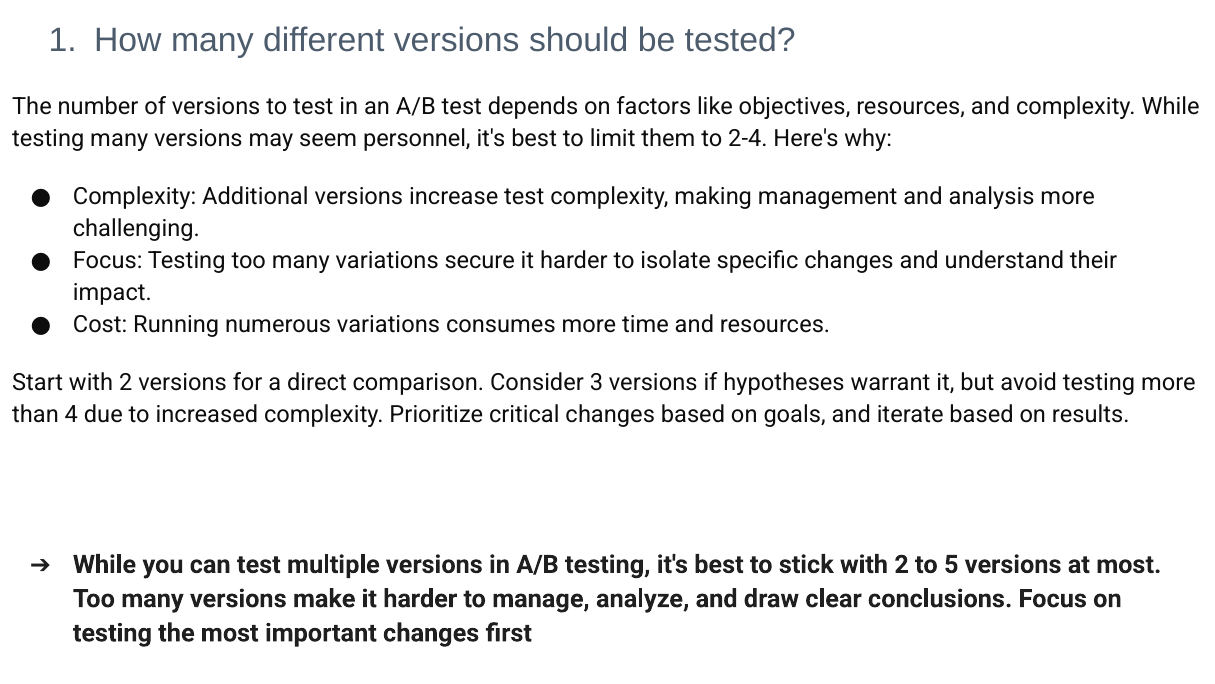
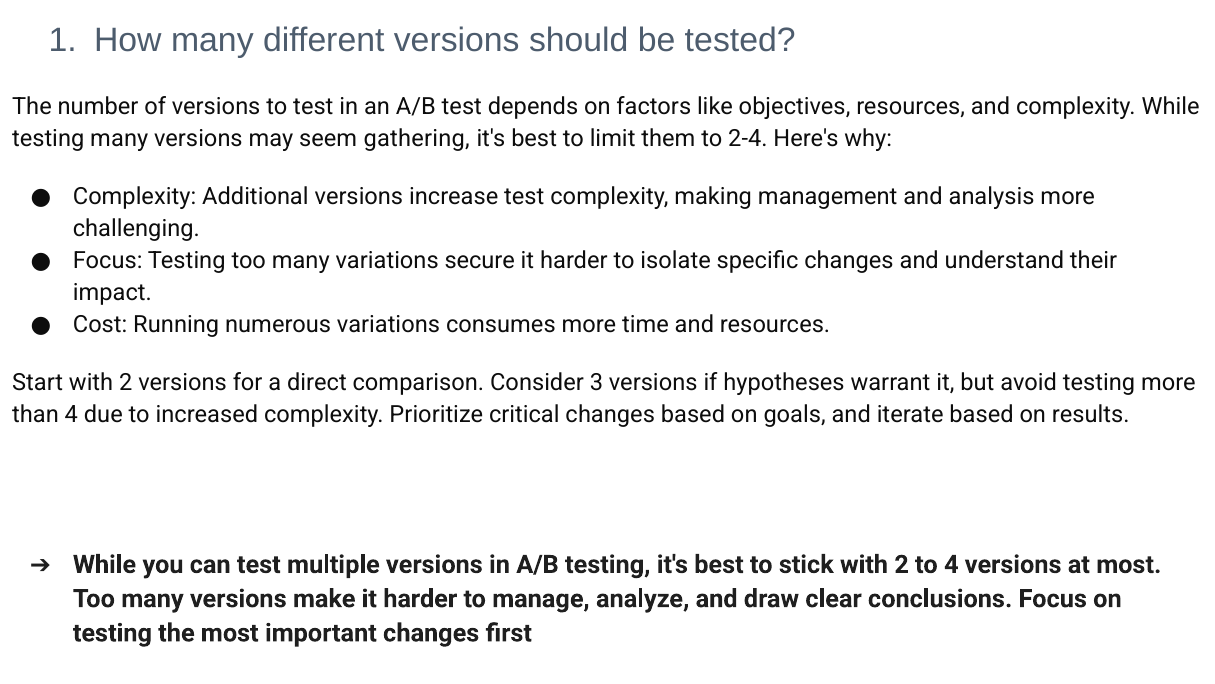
personnel: personnel -> gathering (417, 139)
to 5: 5 -> 4 (951, 564)
